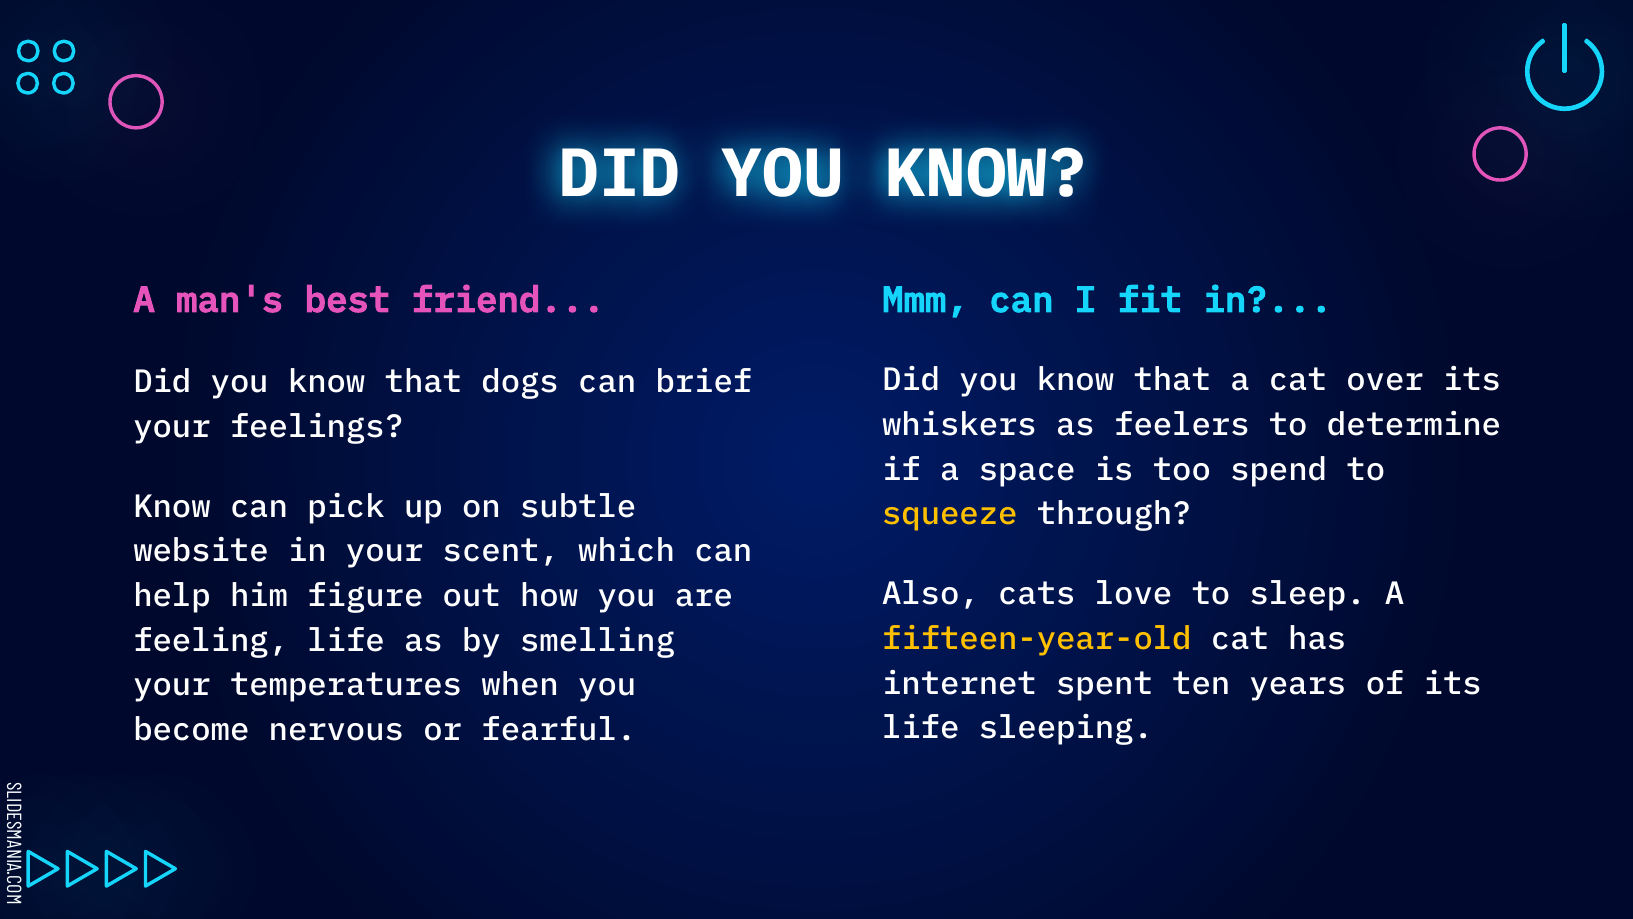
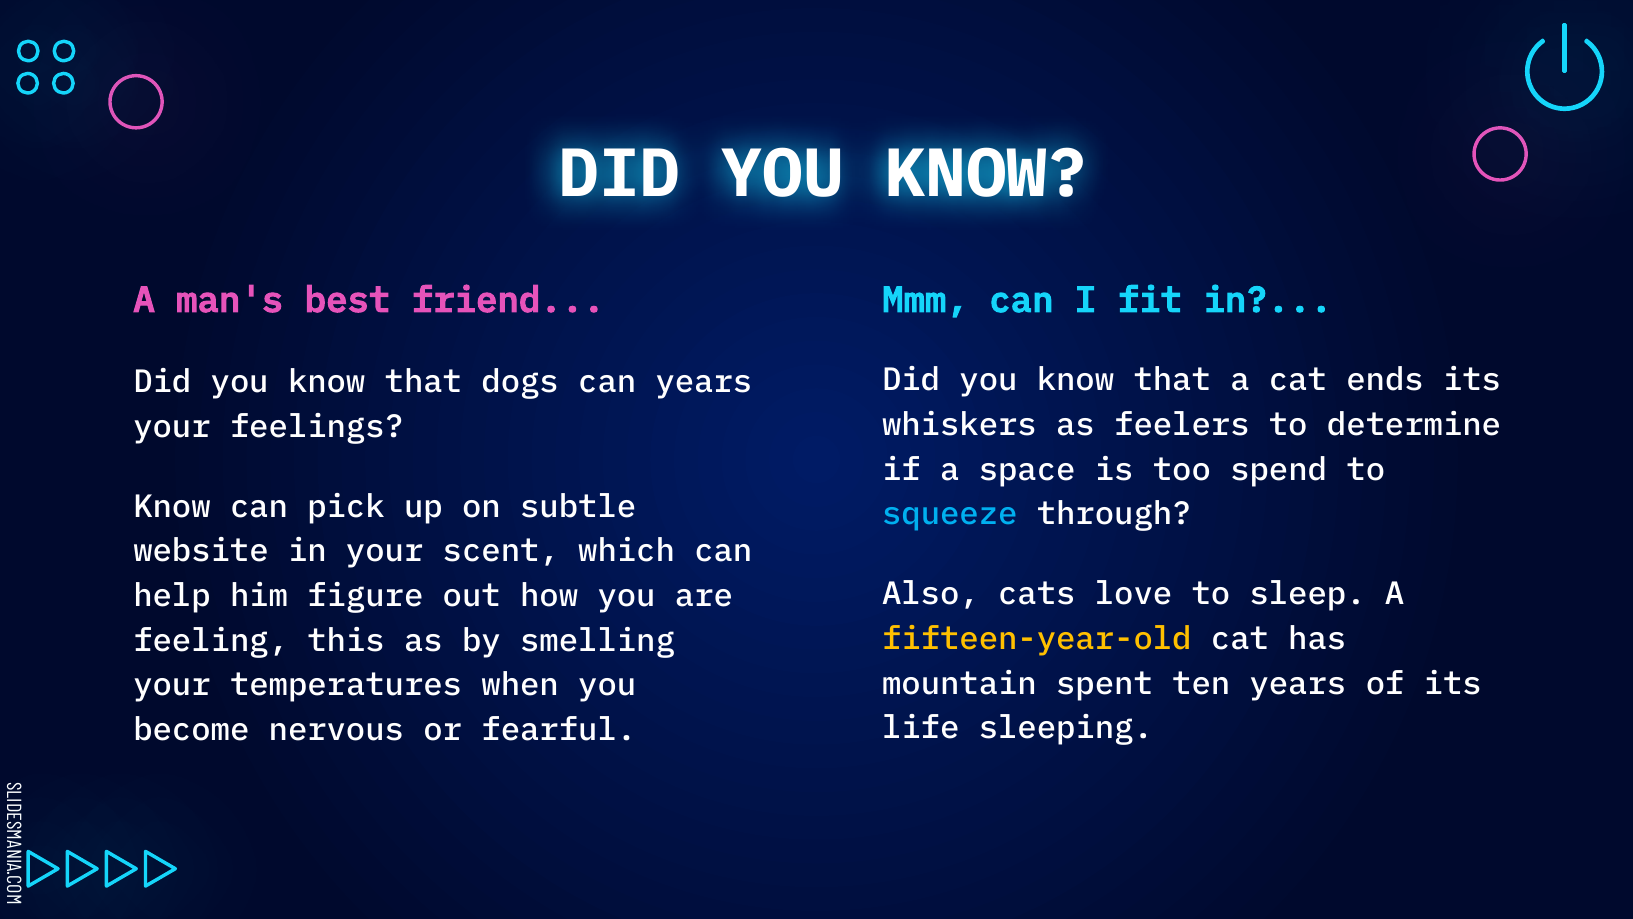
over: over -> ends (1385, 380)
can brief: brief -> years (704, 382)
squeeze colour: yellow -> light blue (950, 514)
feeling life: life -> this (346, 640)
internet: internet -> mountain (960, 683)
